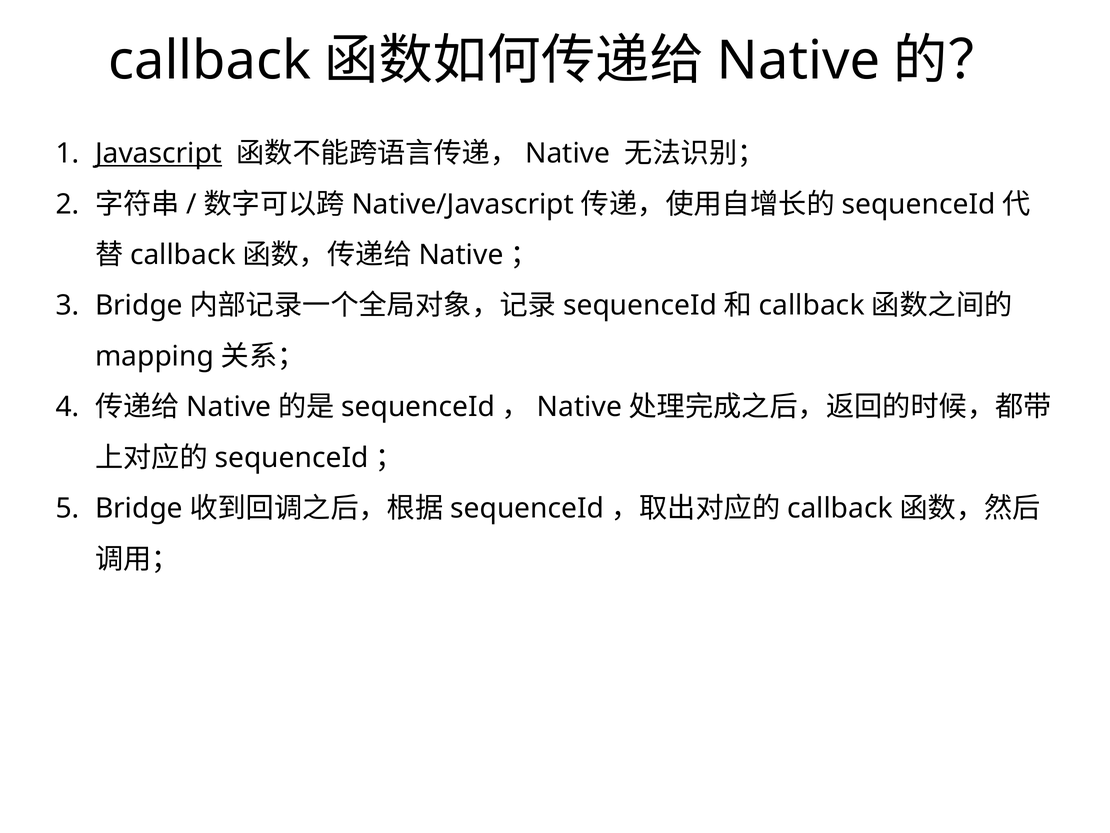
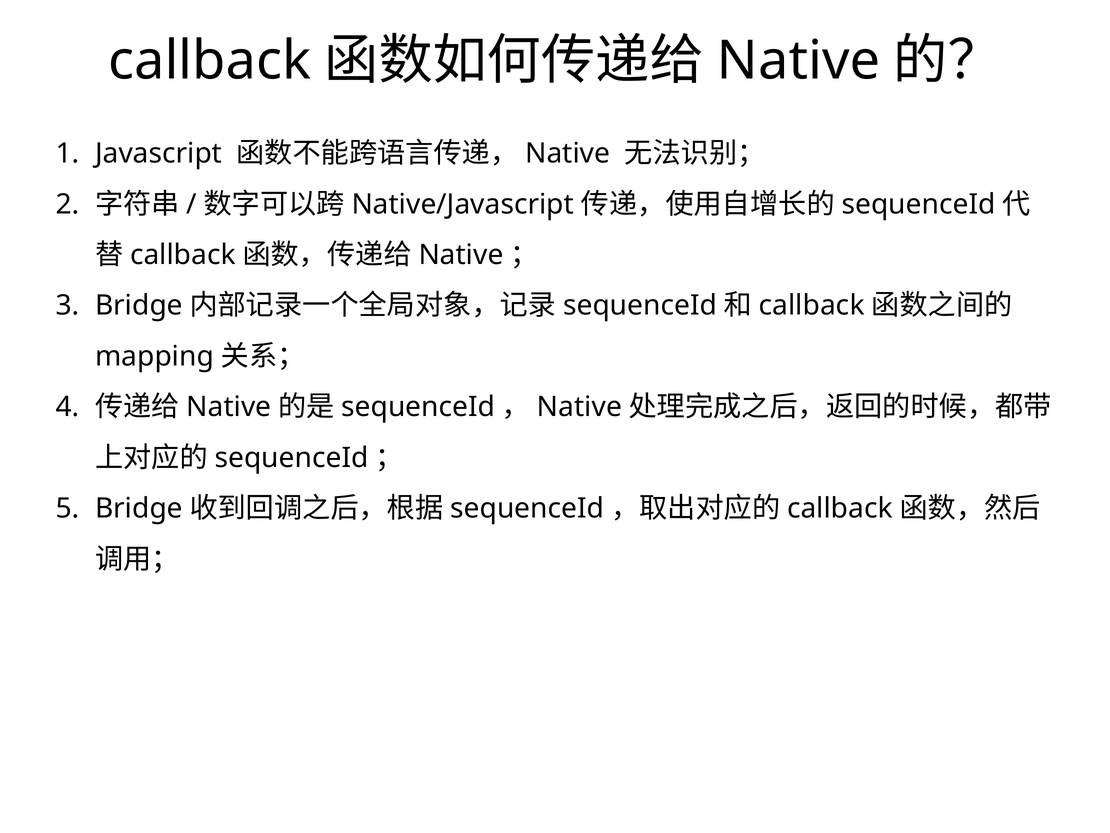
Javascript underline: present -> none (159, 153)
